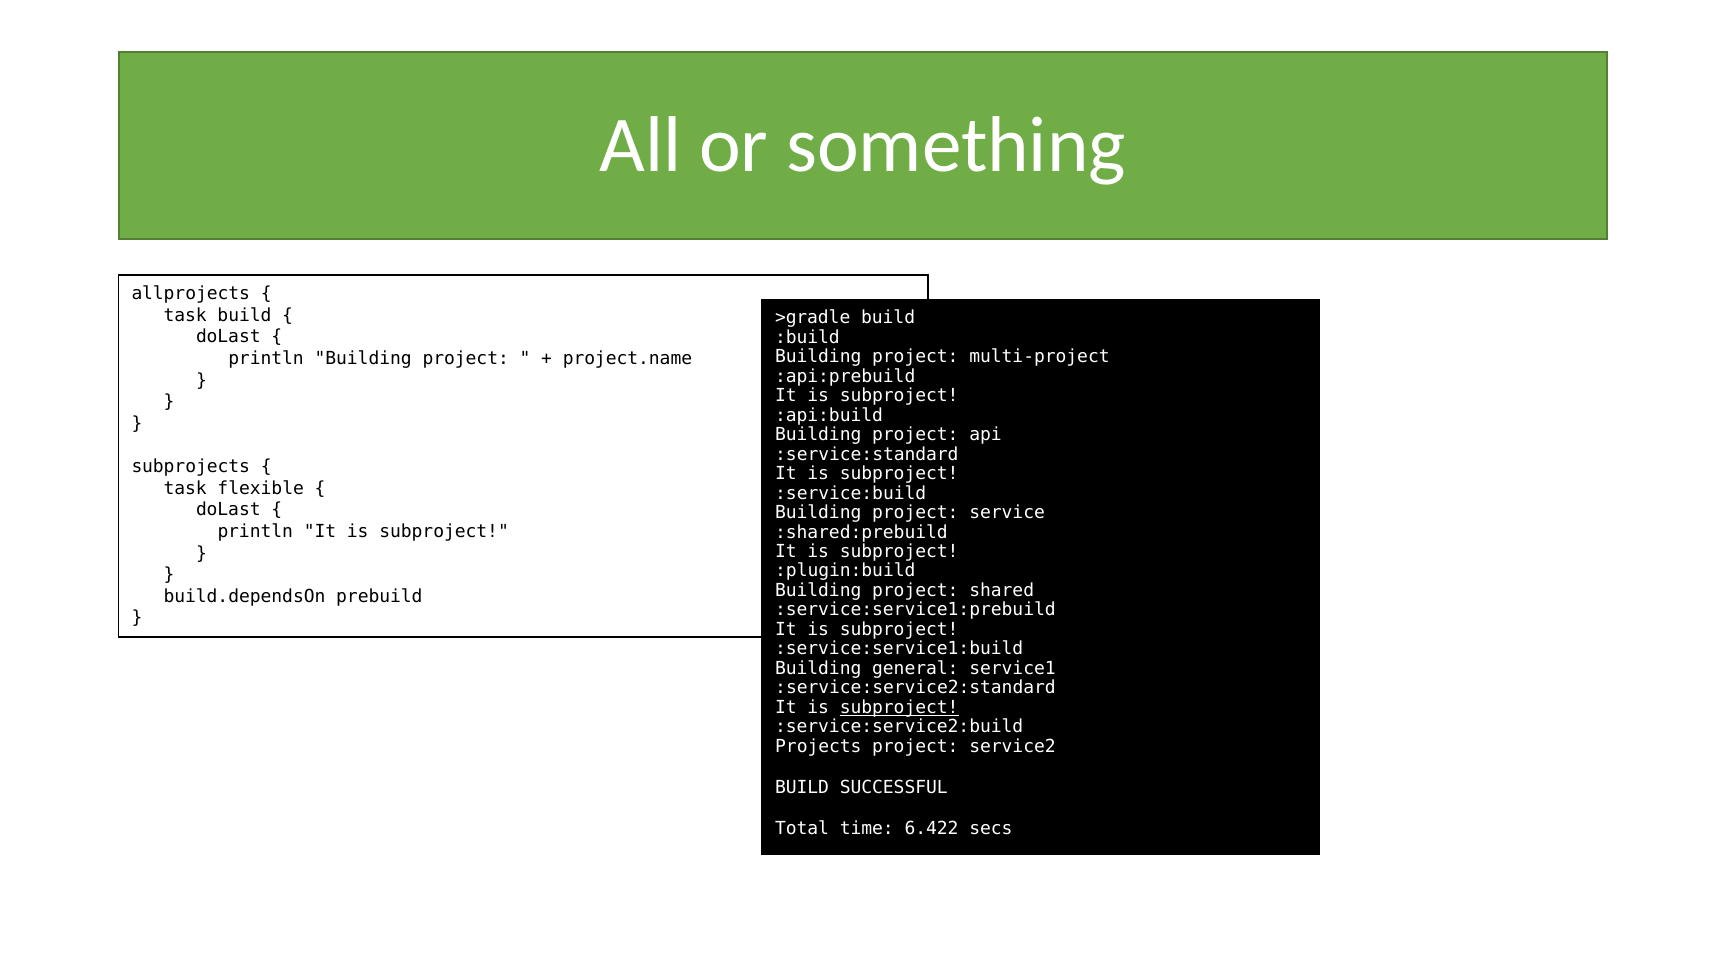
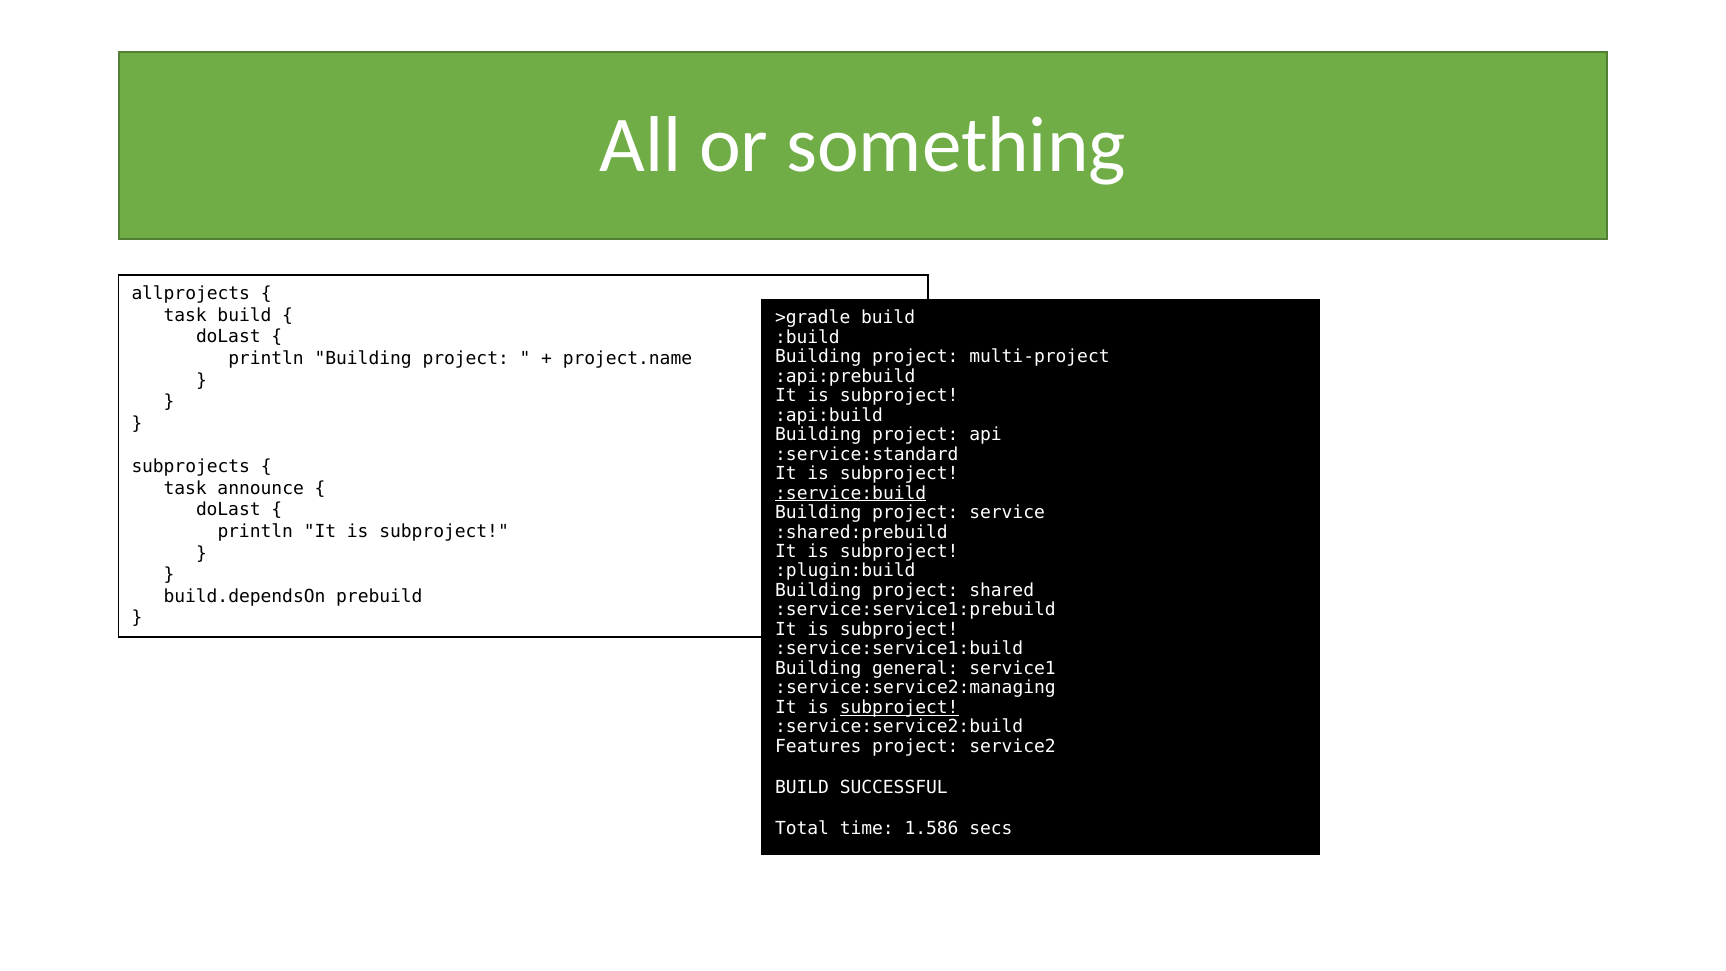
flexible: flexible -> announce (261, 488)
:service:build underline: none -> present (851, 493)
:service:service2:standard: :service:service2:standard -> :service:service2:managing (915, 688)
Projects: Projects -> Features (818, 746)
6.422: 6.422 -> 1.586 (932, 828)
